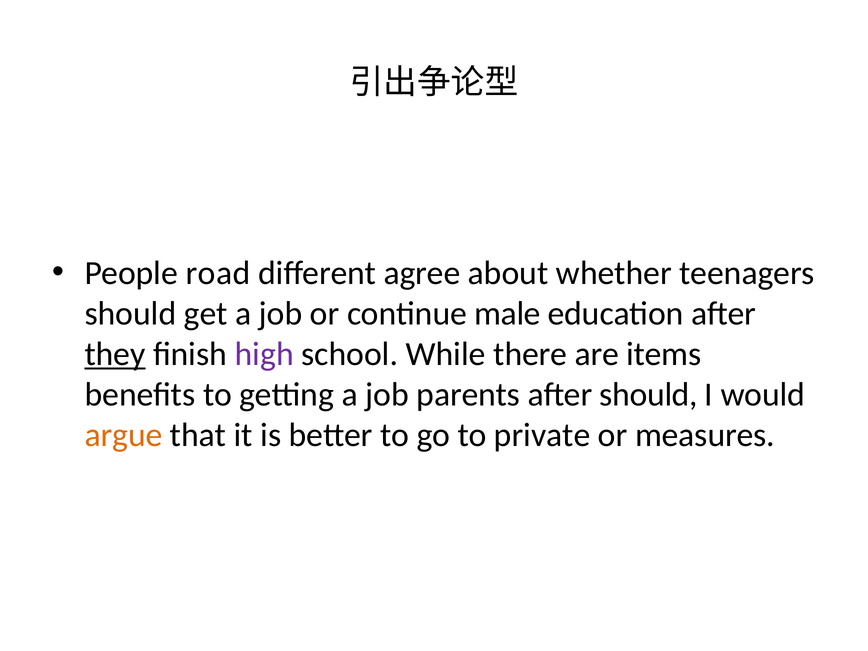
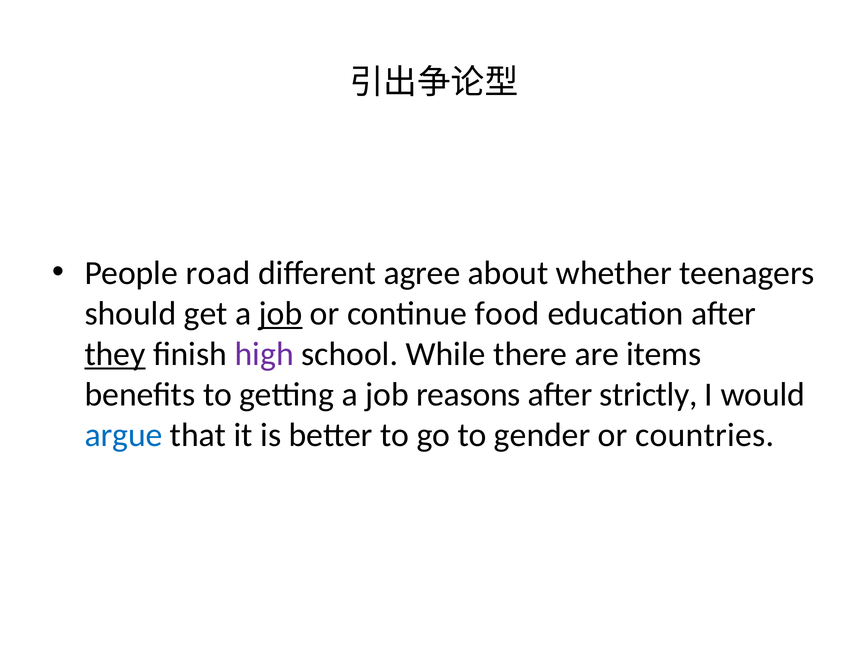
job underline: none -> present (281, 314)
male: male -> food (507, 314)
parents: parents -> reasons (468, 394)
after should: should -> strictly (649, 394)
argue colour: orange -> blue (124, 435)
private: private -> gender (542, 435)
measures: measures -> countries (705, 435)
